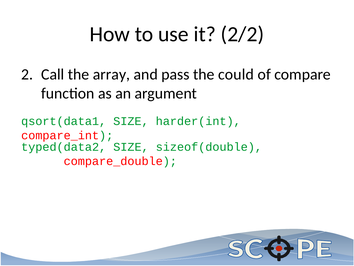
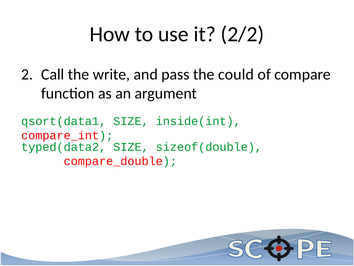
array: array -> write (111, 74)
harder(int: harder(int -> inside(int (198, 121)
